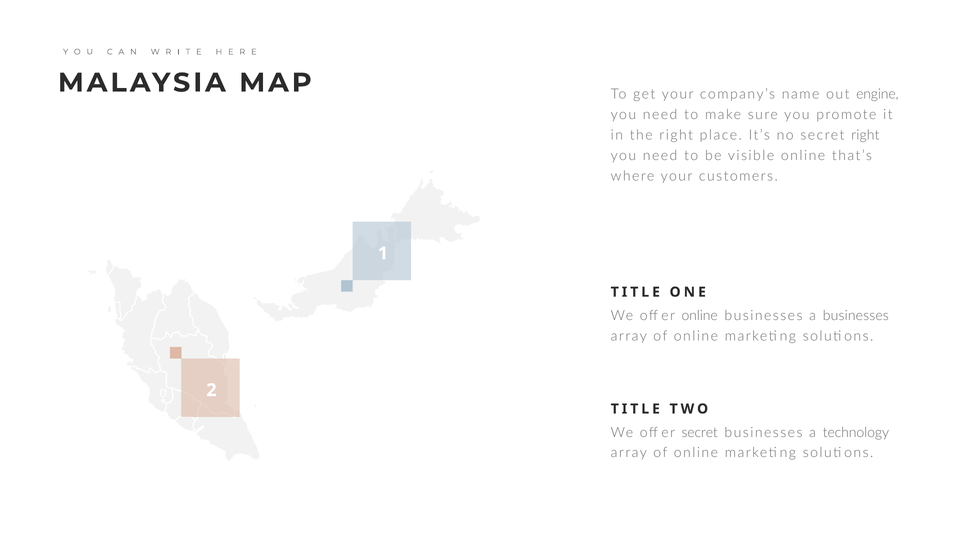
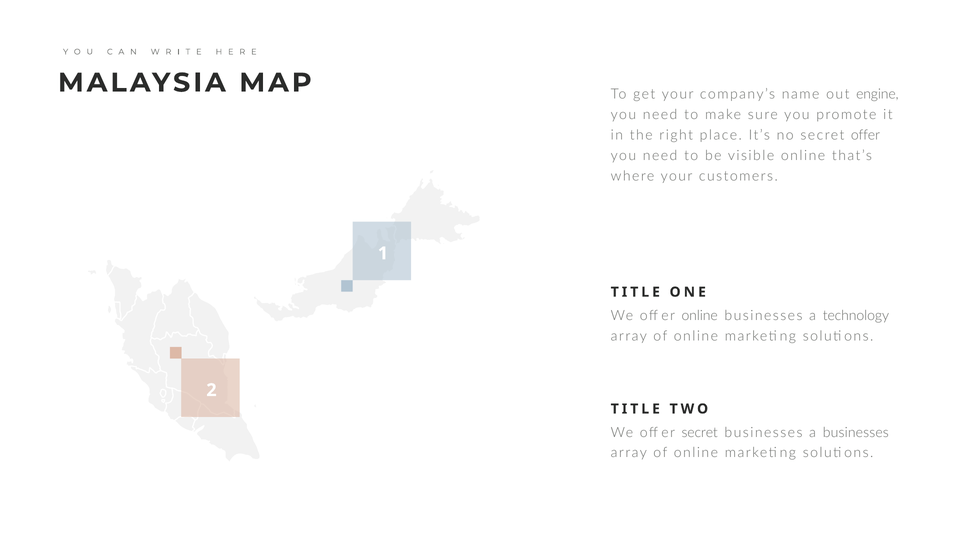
secret right: right -> offer (865, 135)
a businesses: businesses -> technology (856, 315)
a technology: technology -> businesses (856, 432)
